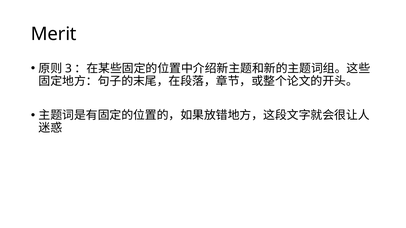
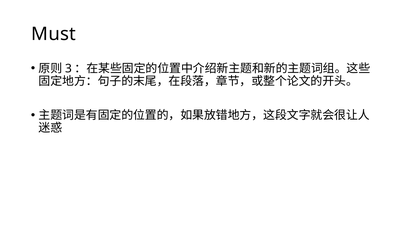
Merit: Merit -> Must (54, 34)
